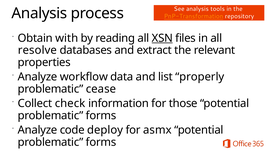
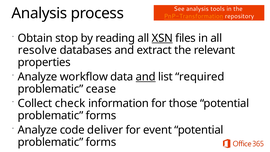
with: with -> stop (67, 38)
and underline: none -> present (146, 77)
properly: properly -> required (200, 77)
deploy: deploy -> deliver (105, 130)
asmx: asmx -> event (157, 130)
